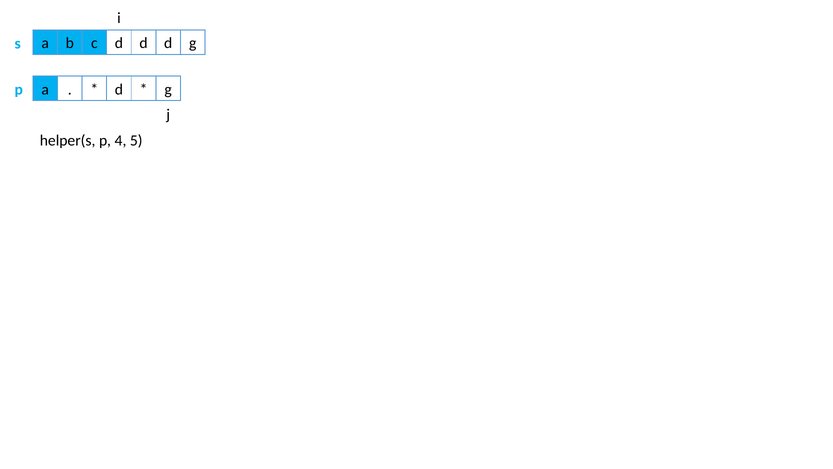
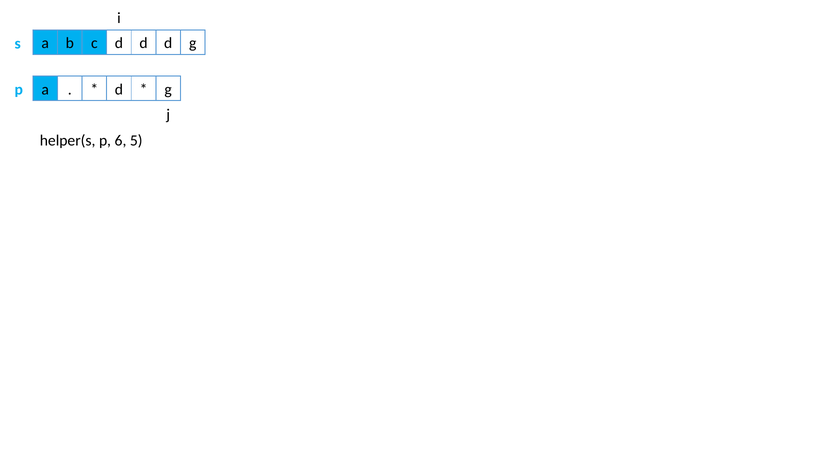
4: 4 -> 6 (120, 141)
